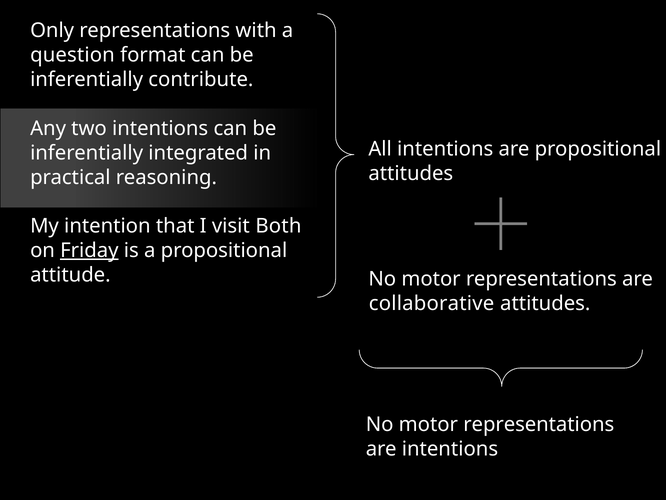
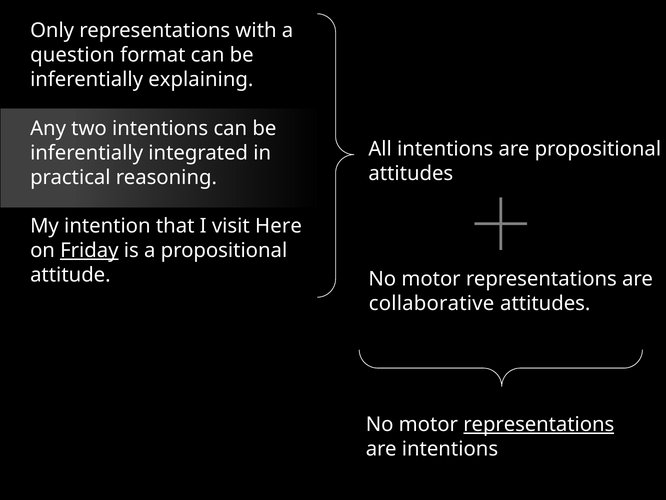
contribute: contribute -> explaining (201, 79)
Both: Both -> Here (278, 226)
representations underline: none -> present (539, 424)
